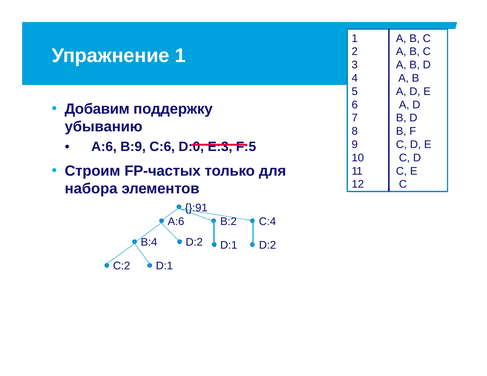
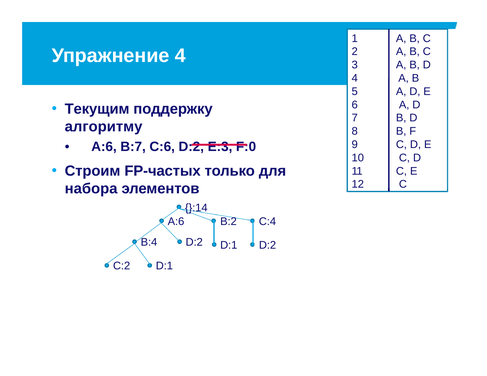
Упражнение 1: 1 -> 4 (180, 56)
Добавим: Добавим -> Текущим (97, 109)
убыванию: убыванию -> алгоритму (104, 127)
B:9: B:9 -> B:7 (133, 147)
C:6 D:0: D:0 -> D:2 (191, 147)
F:5: F:5 -> F:0 (246, 147)
}:91: }:91 -> }:14 (196, 208)
